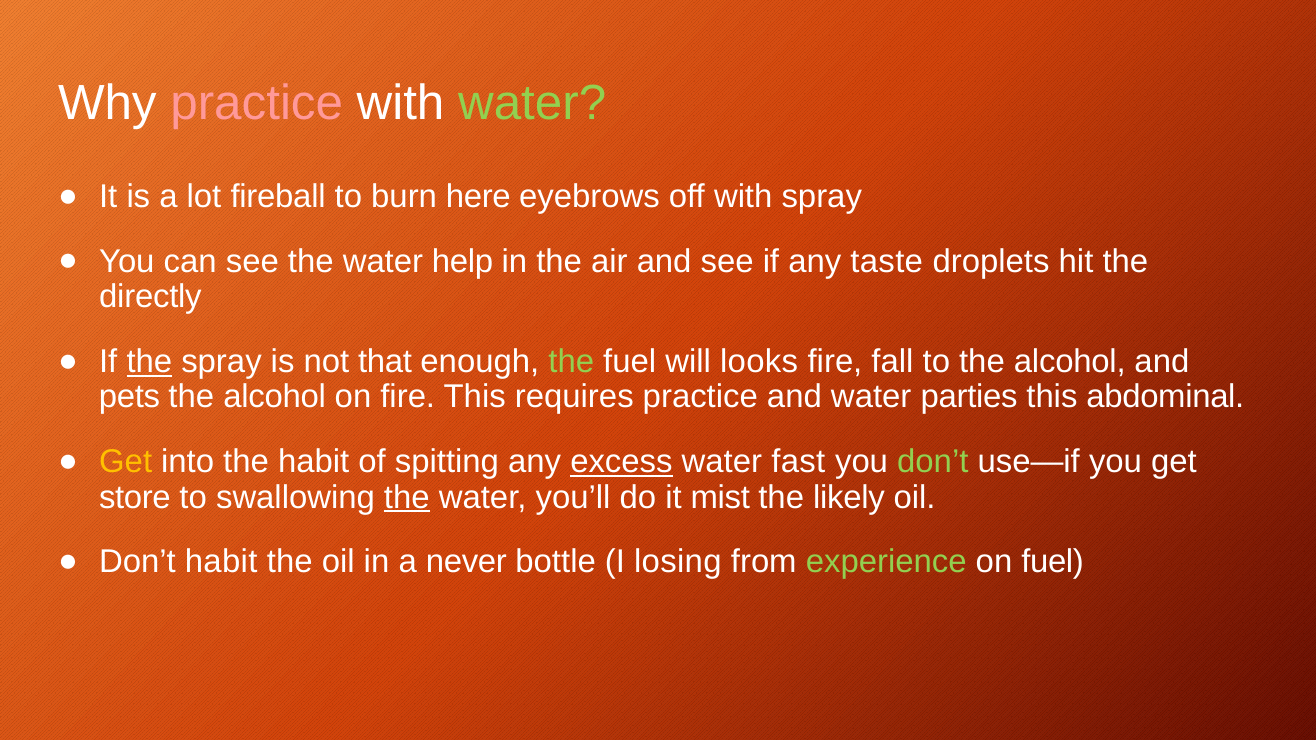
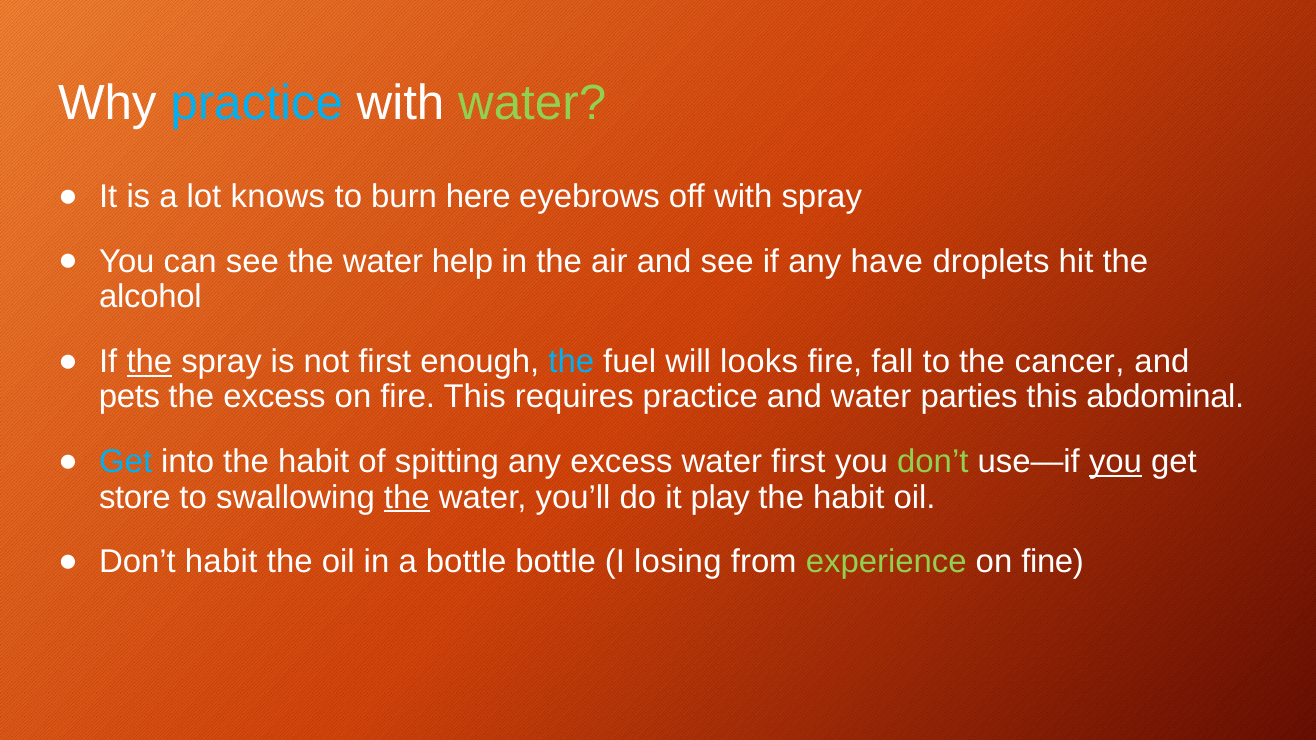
practice colour: pink -> light blue (257, 104)
fireball: fireball -> knows (278, 197)
taste: taste -> have (887, 261)
directly: directly -> alcohol (150, 297)
not that: that -> first (385, 362)
the colour: light green -> light blue (571, 362)
to the alcohol: alcohol -> cancer (1069, 362)
alcohol: alcohol -> excess (275, 397)
Get colour: yellow -> light blue (126, 462)
excess underline: present -> none (621, 462)
water fast: fast -> first (798, 462)
you underline: none -> present (1116, 462)
mist: mist -> play (720, 498)
likely: likely -> habit (849, 498)
a never: never -> bottle (466, 562)
on fuel: fuel -> fine (1053, 562)
